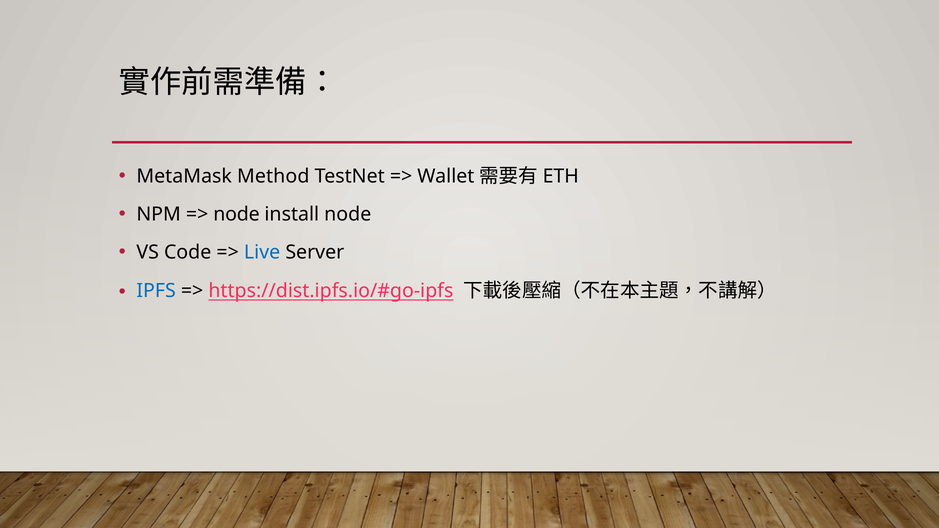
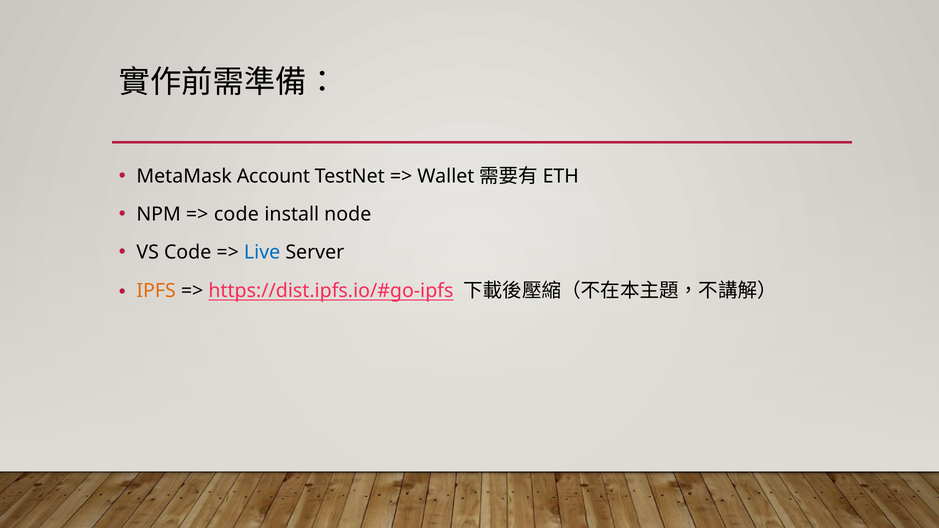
Method: Method -> Account (273, 177)
node: node -> code (236, 215)
IPFS colour: blue -> orange (156, 291)
